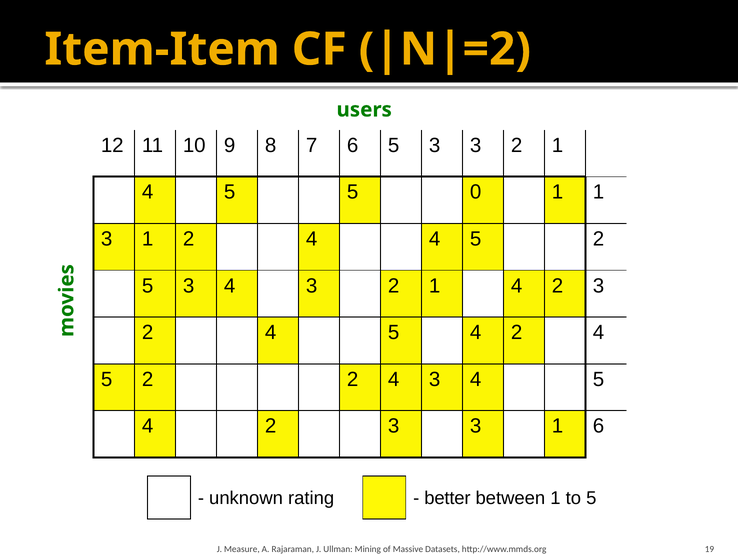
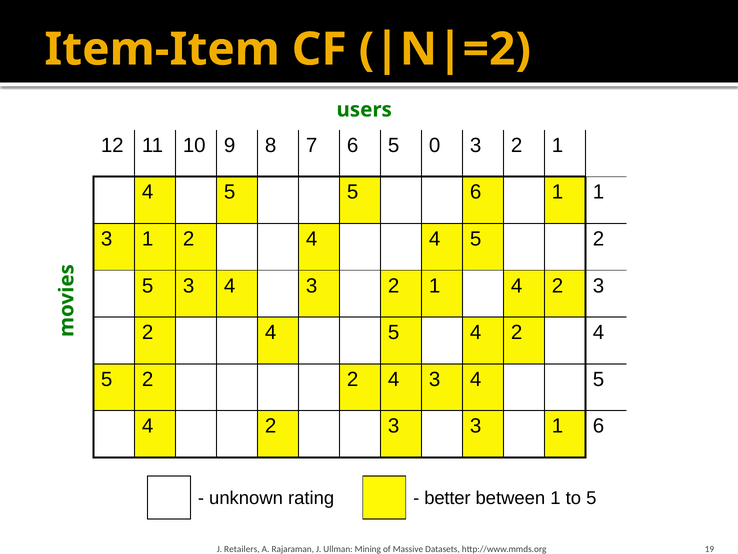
6 5 3: 3 -> 0 (435, 145)
5 0: 0 -> 6 (476, 192)
Measure: Measure -> Retailers (242, 548)
